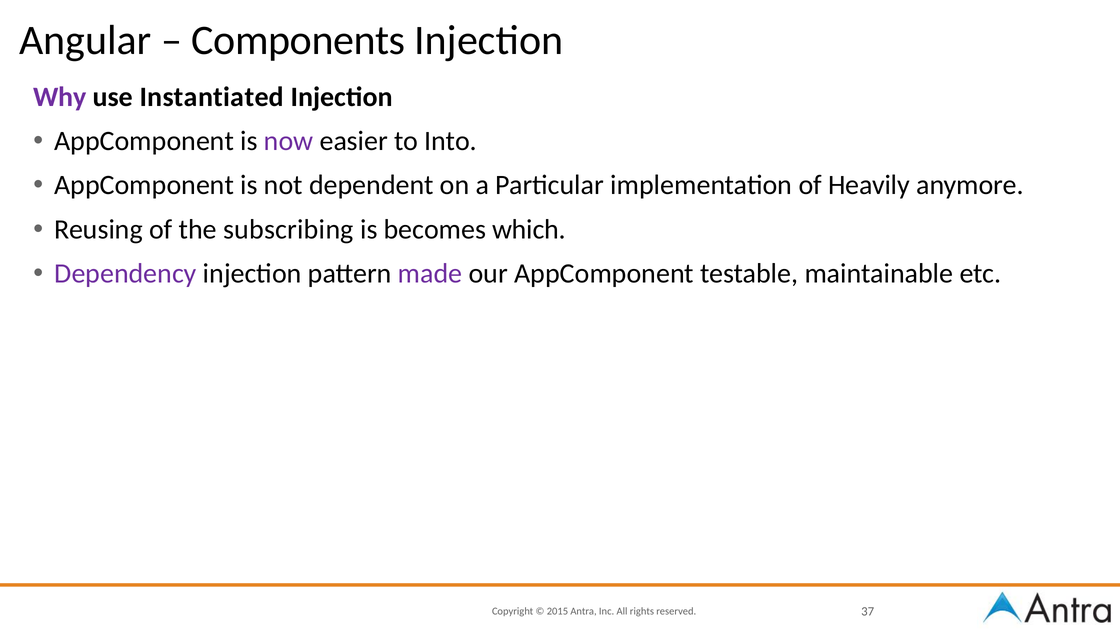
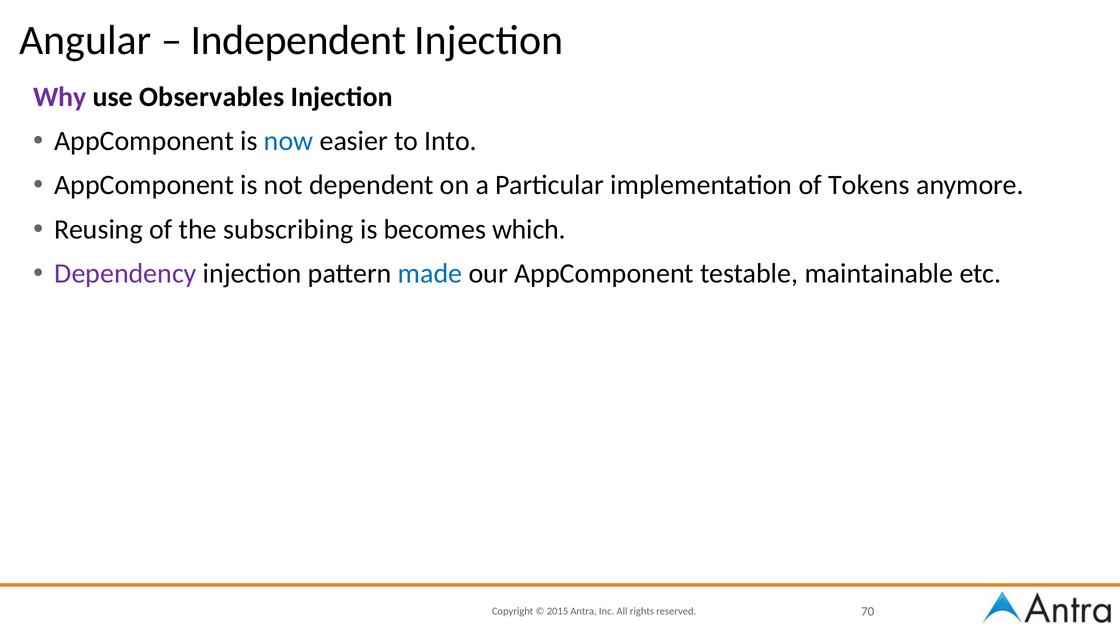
Components: Components -> Independent (298, 40)
Instantiated: Instantiated -> Observables (212, 97)
now colour: purple -> blue (289, 141)
Heavily: Heavily -> Tokens (869, 185)
made colour: purple -> blue (430, 274)
37: 37 -> 70 (868, 612)
